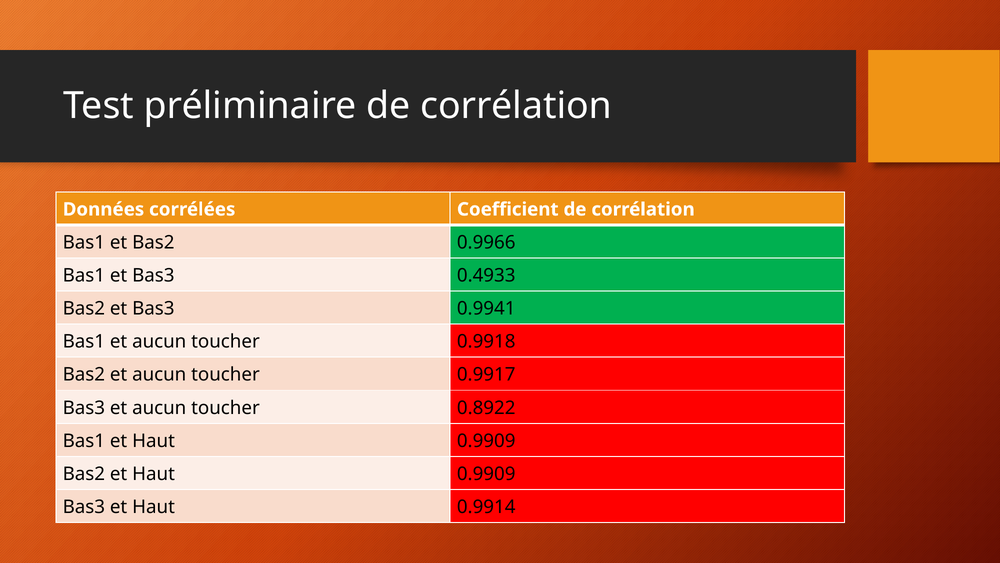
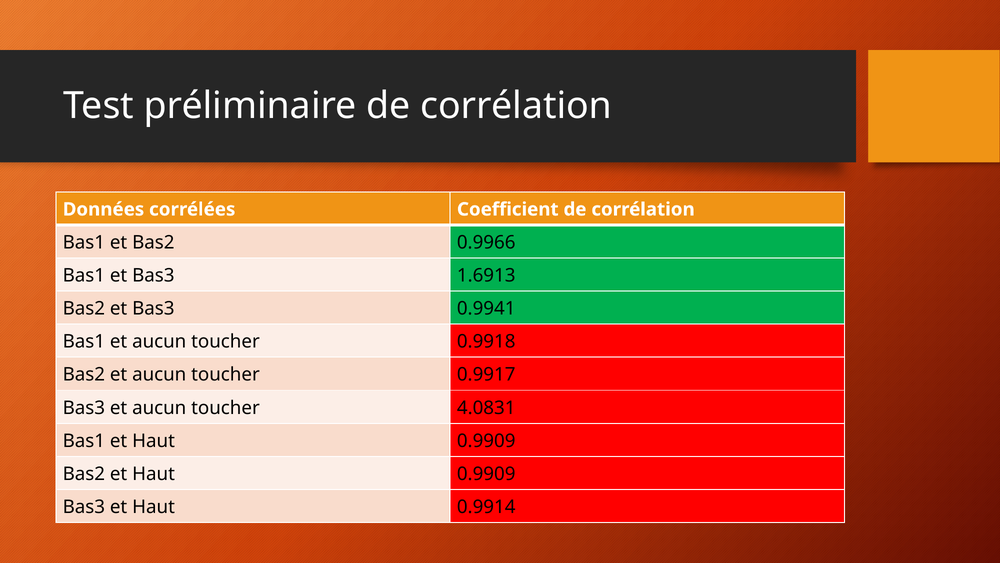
0.4933: 0.4933 -> 1.6913 (486, 275)
0.8922: 0.8922 -> 4.0831 (486, 407)
